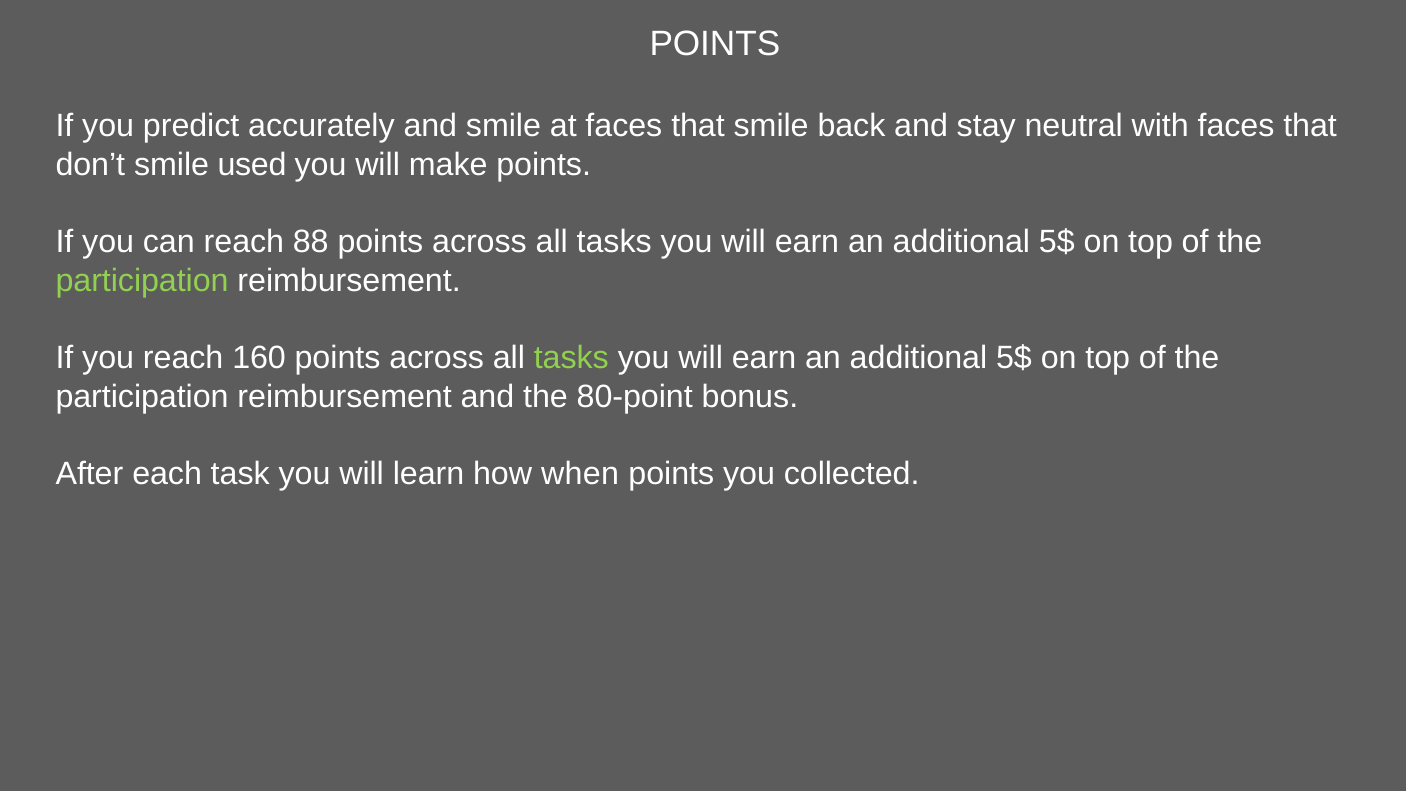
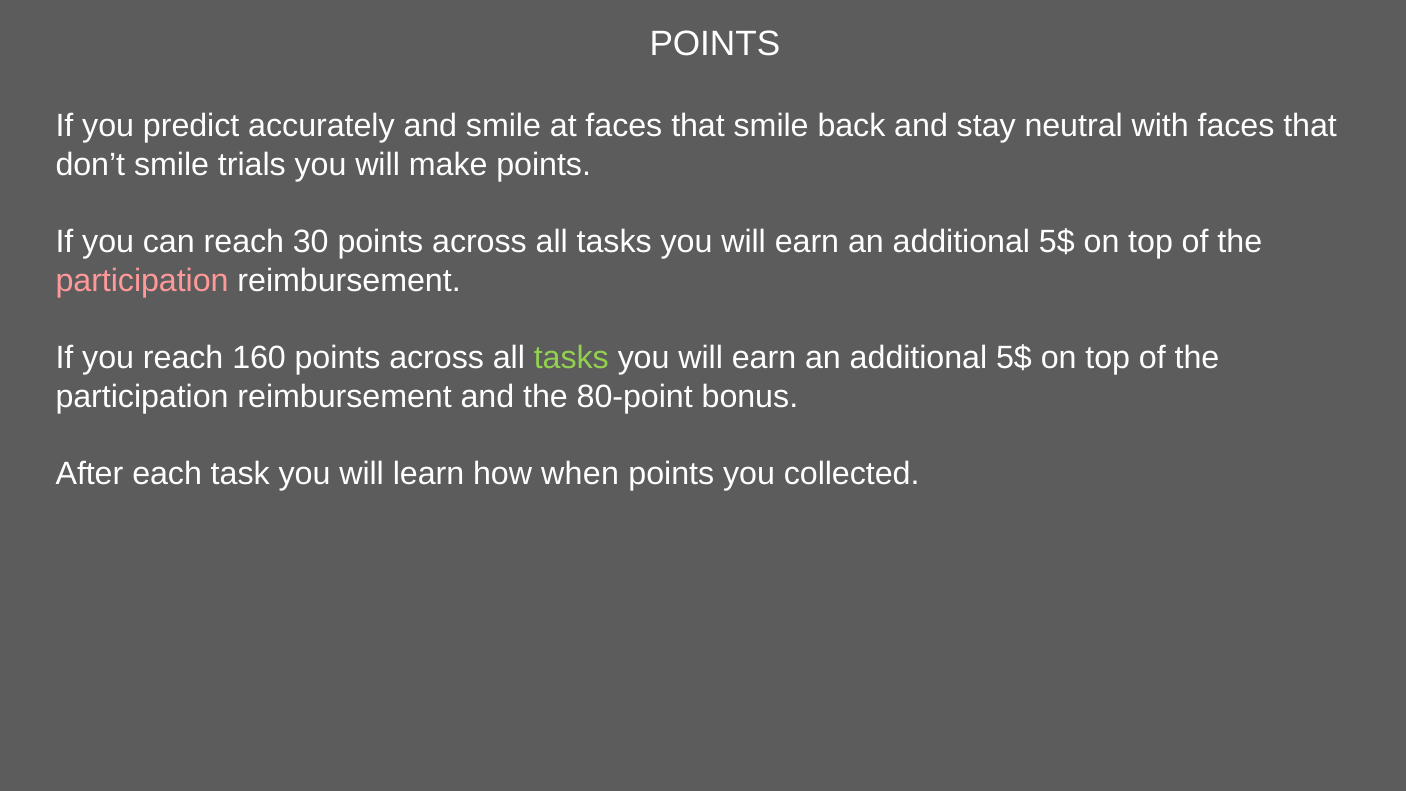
used: used -> trials (252, 165)
88: 88 -> 30 (311, 242)
participation colour: light green -> pink (142, 281)
